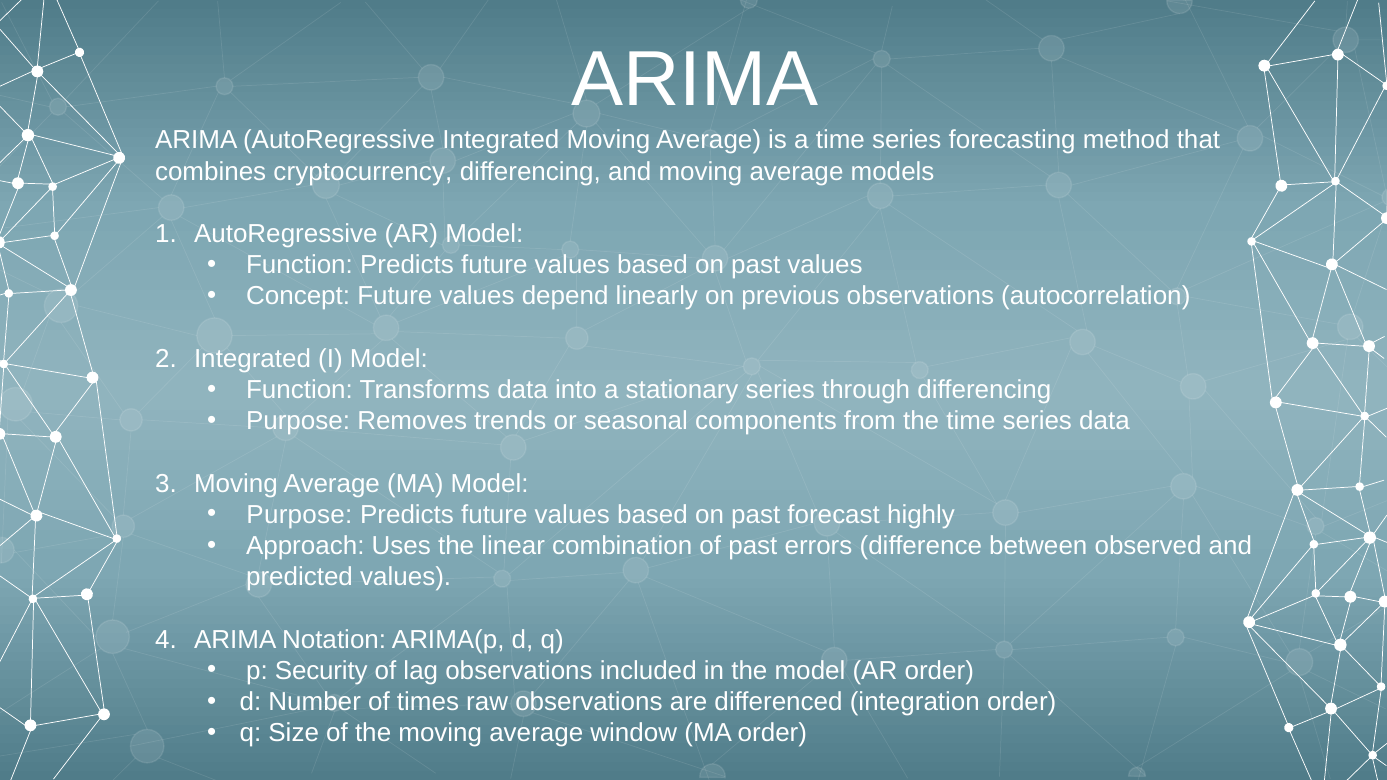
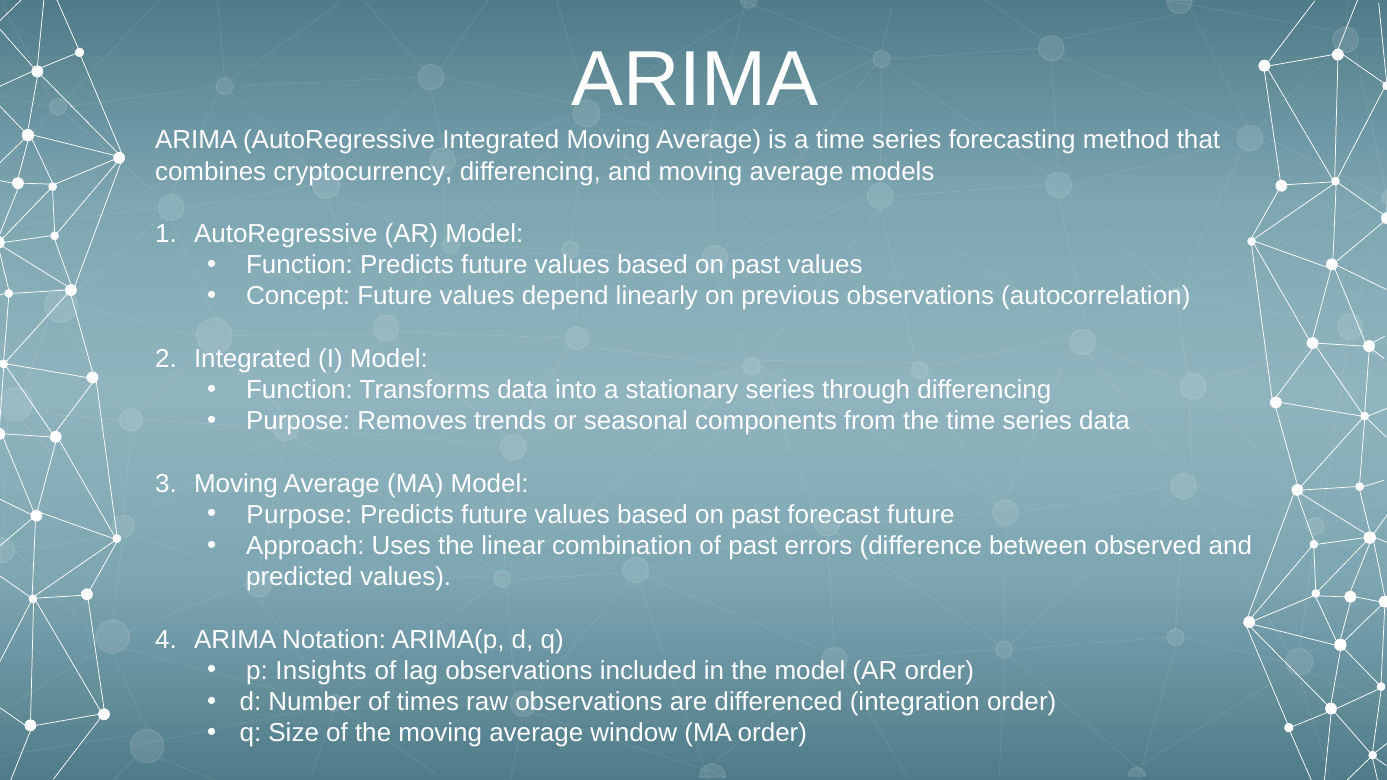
forecast highly: highly -> future (921, 515)
Security: Security -> Insights (321, 671)
